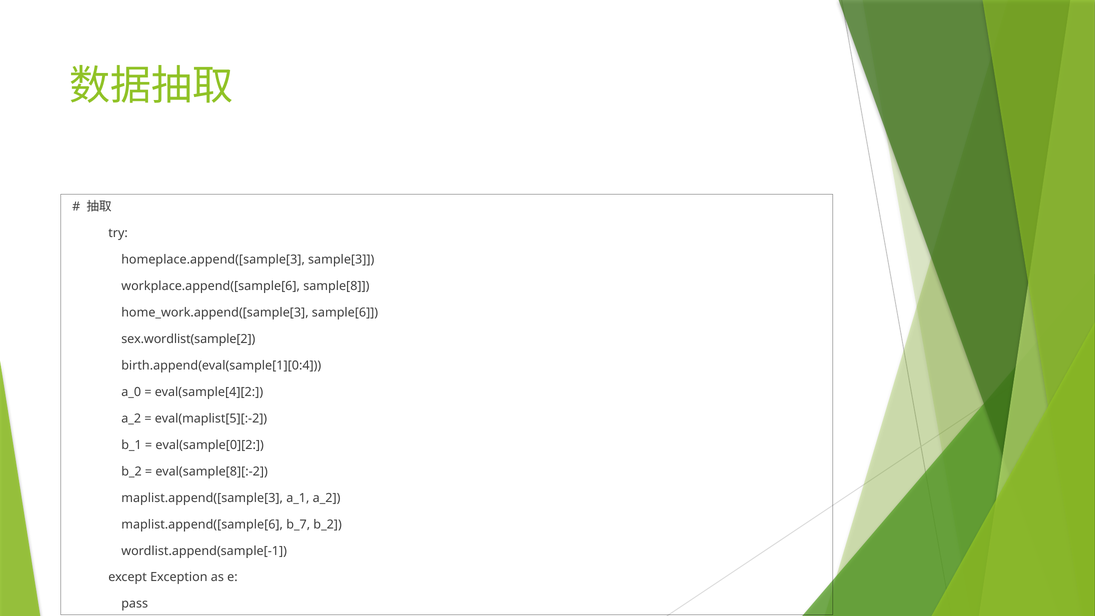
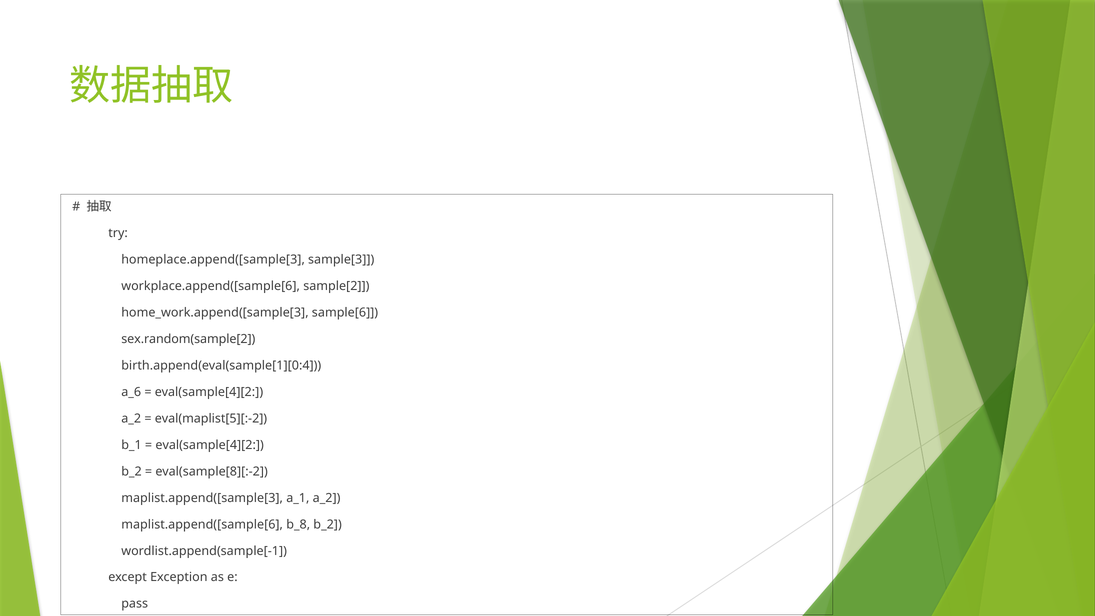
sample[8: sample[8 -> sample[2 (336, 286)
sex.wordlist(sample[2: sex.wordlist(sample[2 -> sex.random(sample[2 (188, 339)
a_0: a_0 -> a_6 (131, 392)
eval(sample[0][2: eval(sample[0][2 -> eval(sample[4][2 (210, 445)
b_7: b_7 -> b_8 (298, 524)
